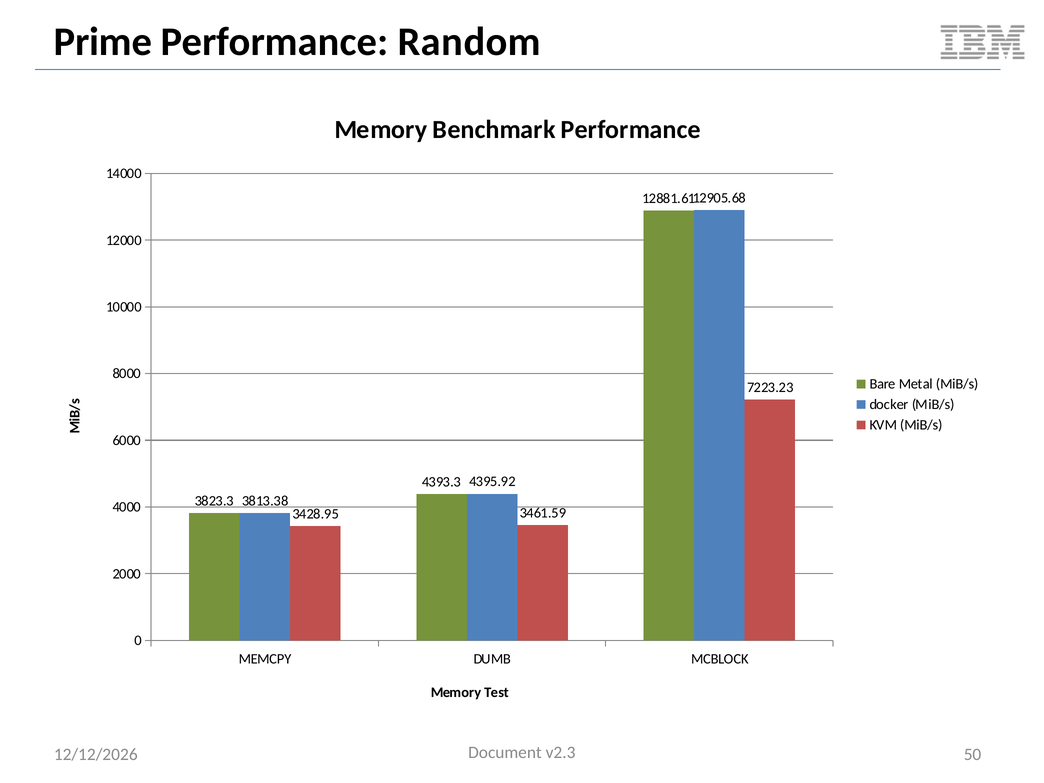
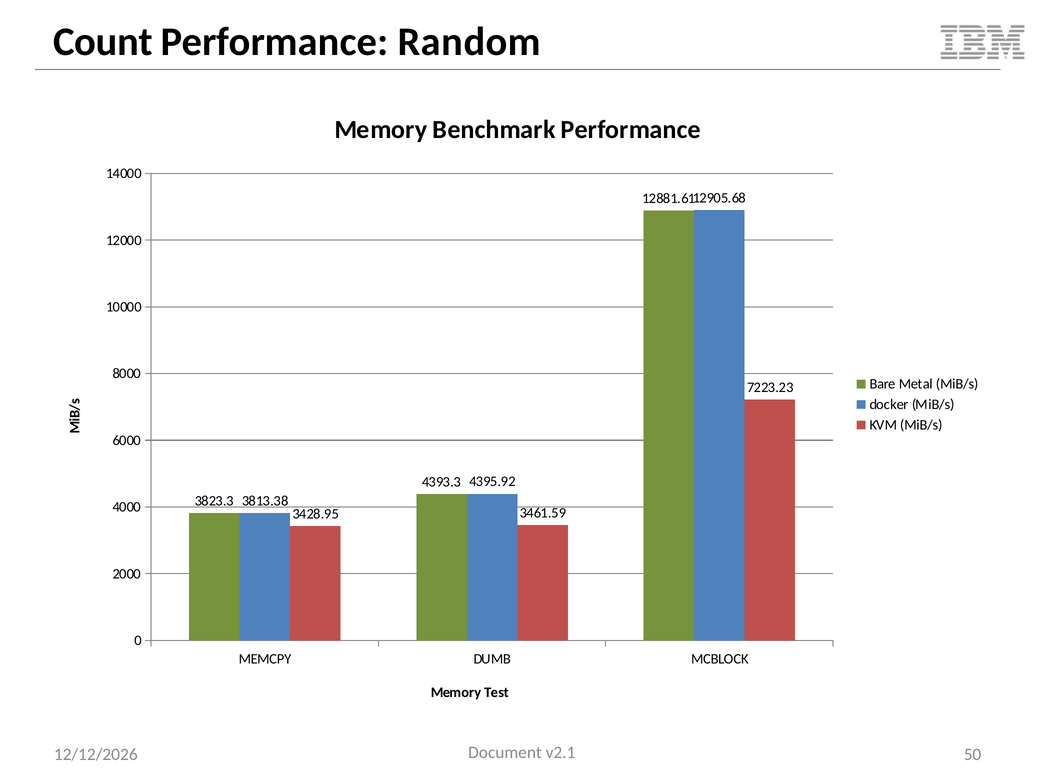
Prime: Prime -> Count (103, 42)
v2.3: v2.3 -> v2.1 (561, 753)
